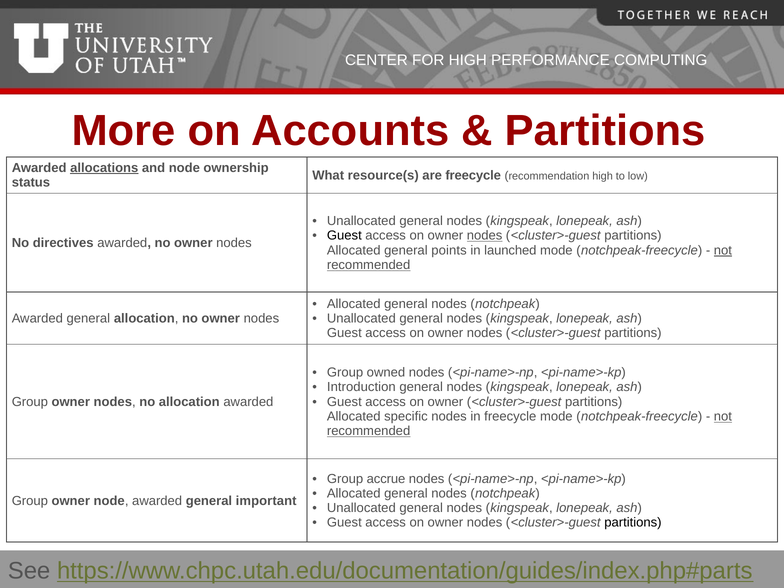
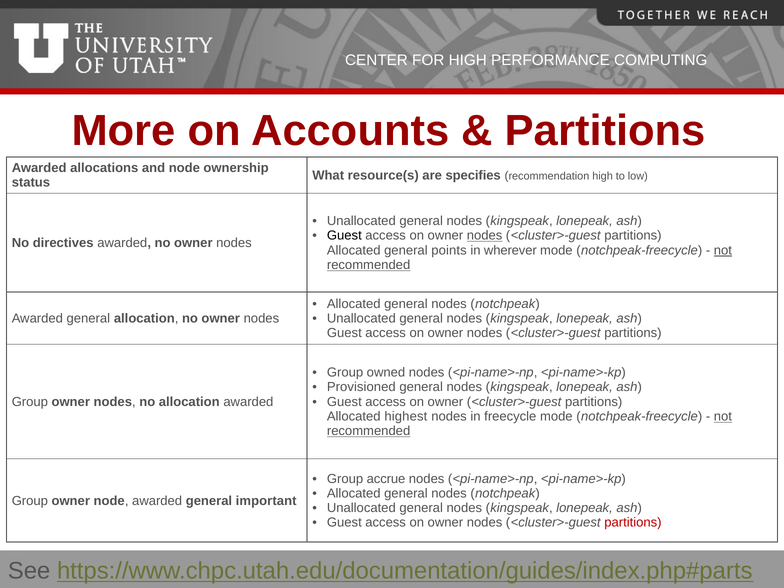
allocations underline: present -> none (104, 168)
are freecycle: freecycle -> specifies (473, 175)
launched: launched -> wherever (510, 250)
Introduction: Introduction -> Provisioned (361, 387)
specific: specific -> highest (406, 416)
partitions colour: black -> red (633, 523)
